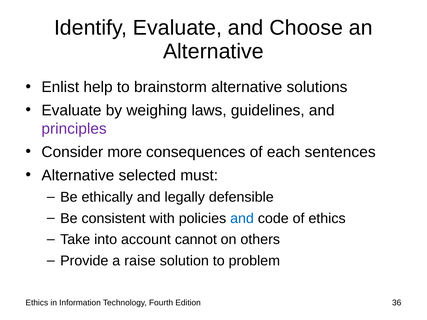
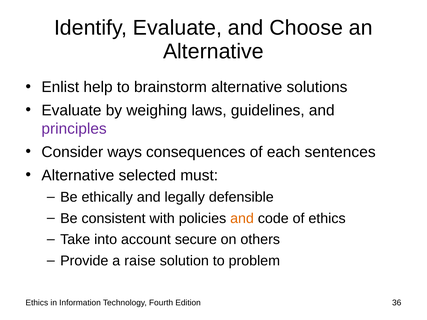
more: more -> ways (125, 152)
and colour: blue -> orange (242, 219)
cannot: cannot -> secure (196, 240)
